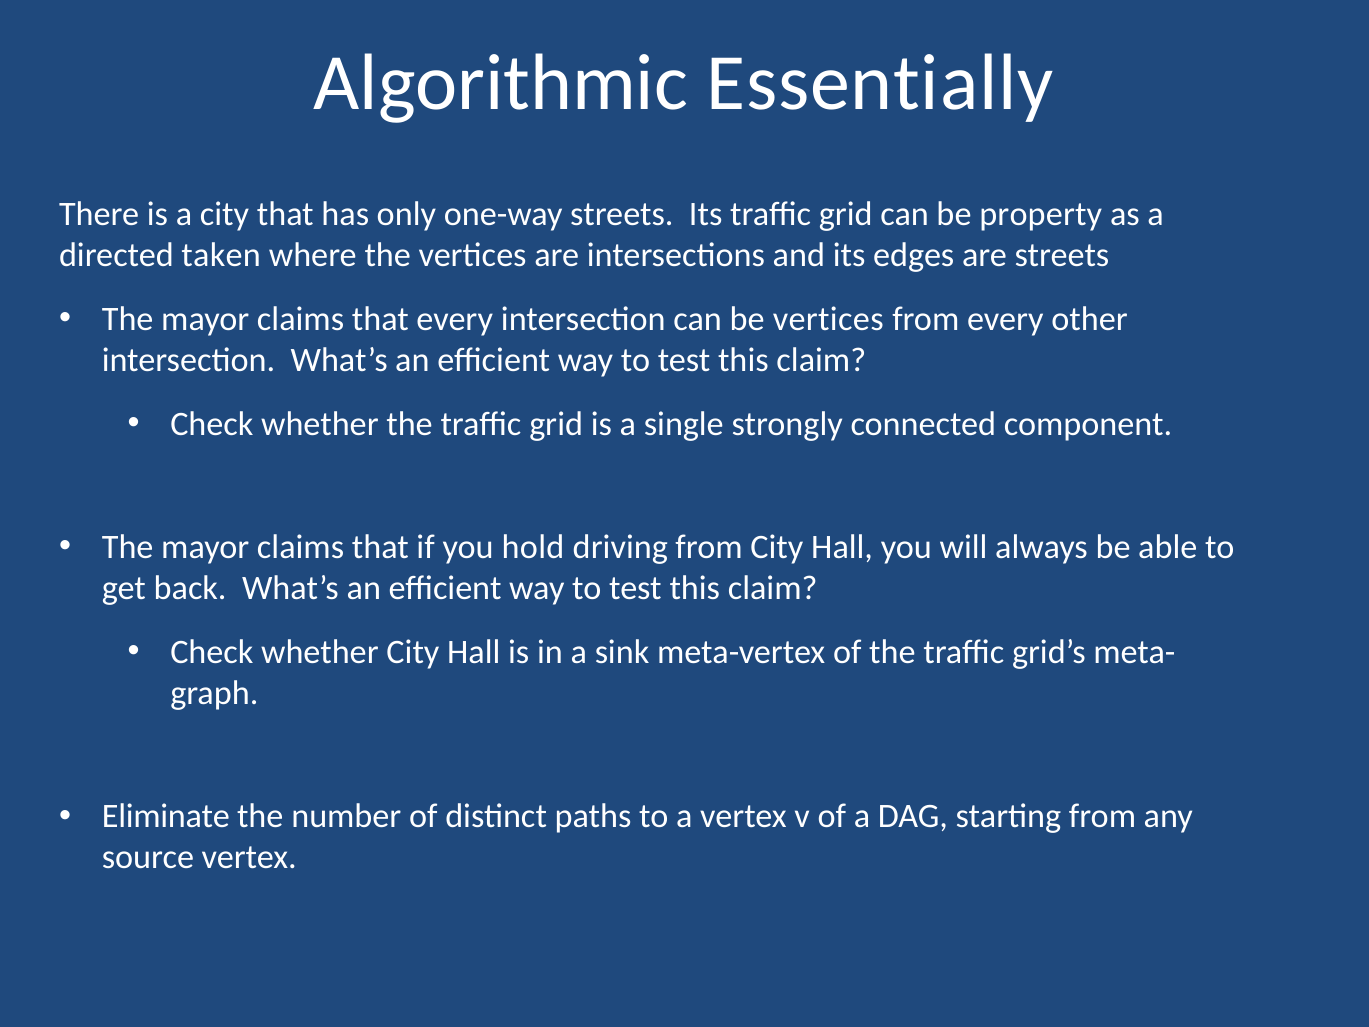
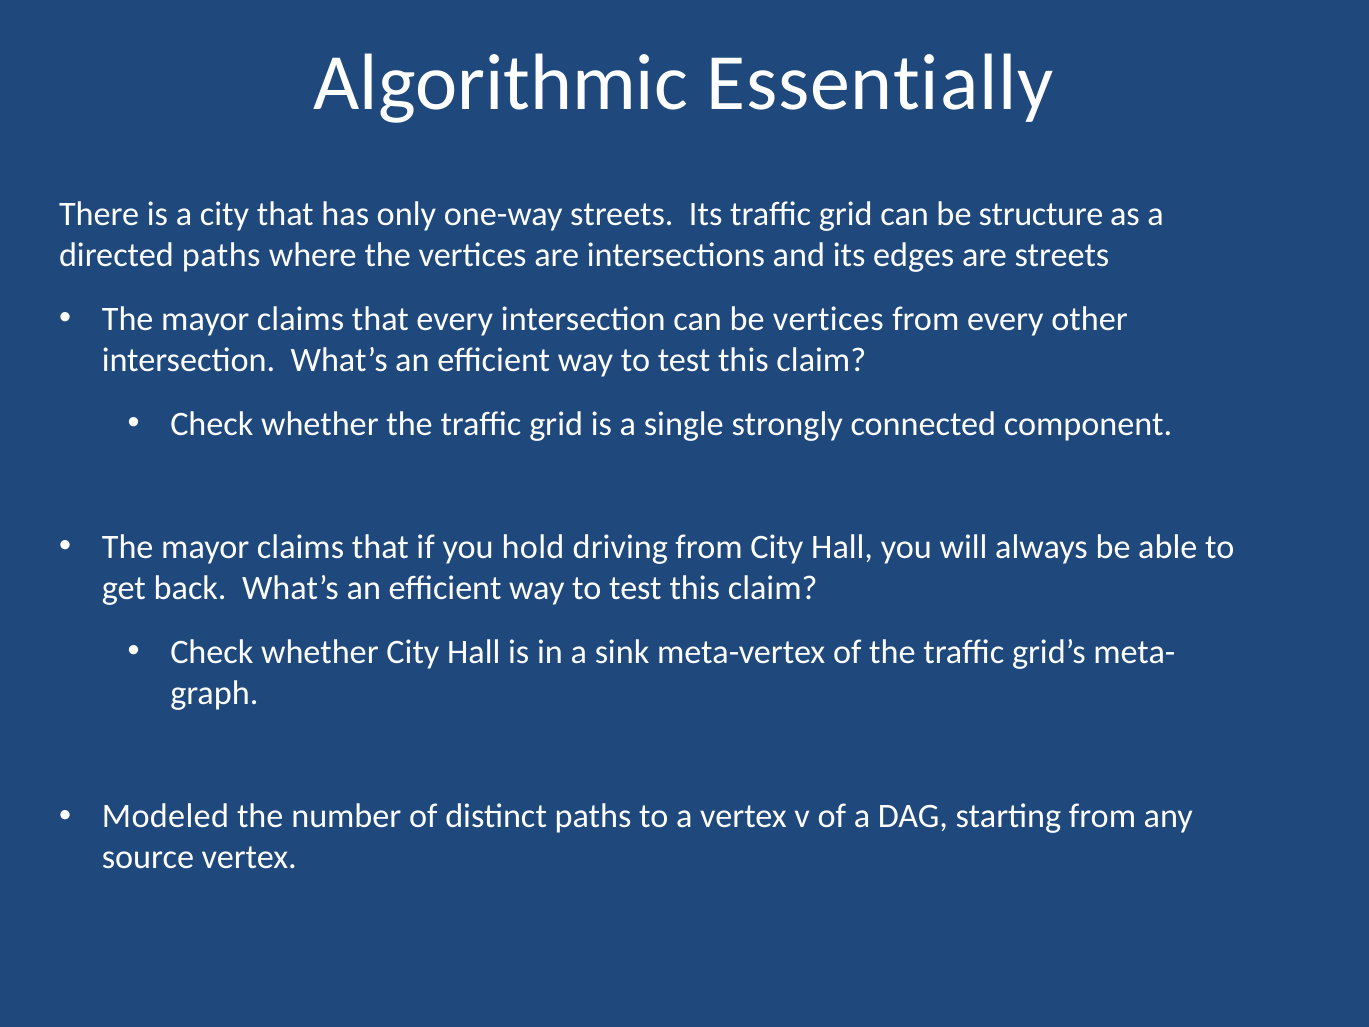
property: property -> structure (1041, 214)
directed taken: taken -> paths (221, 255)
Eliminate: Eliminate -> Modeled (165, 816)
